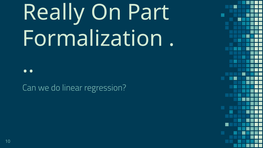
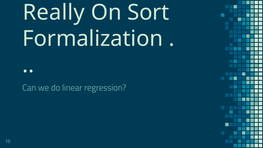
Part: Part -> Sort (148, 12)
